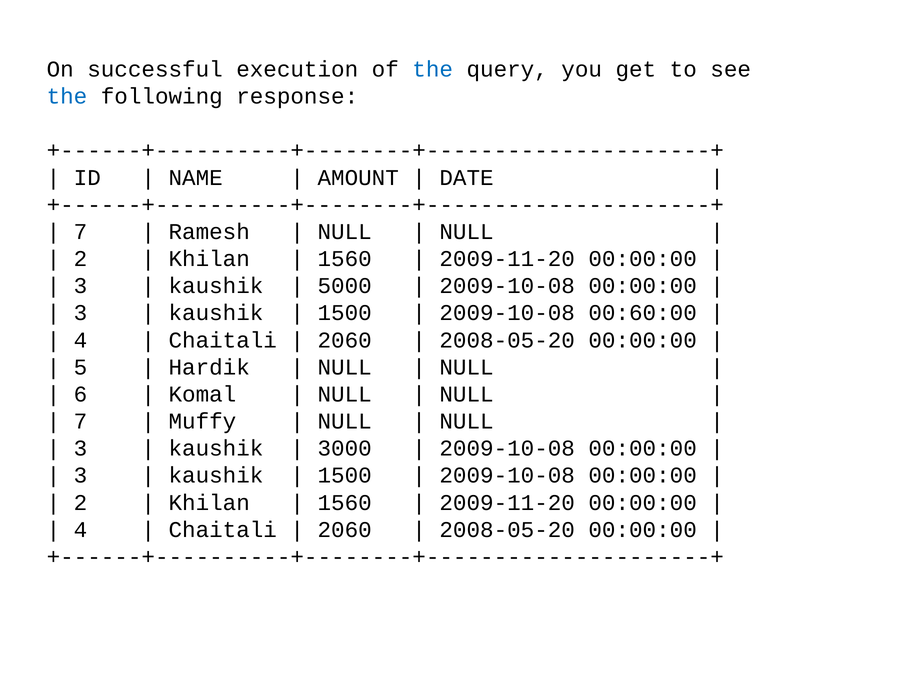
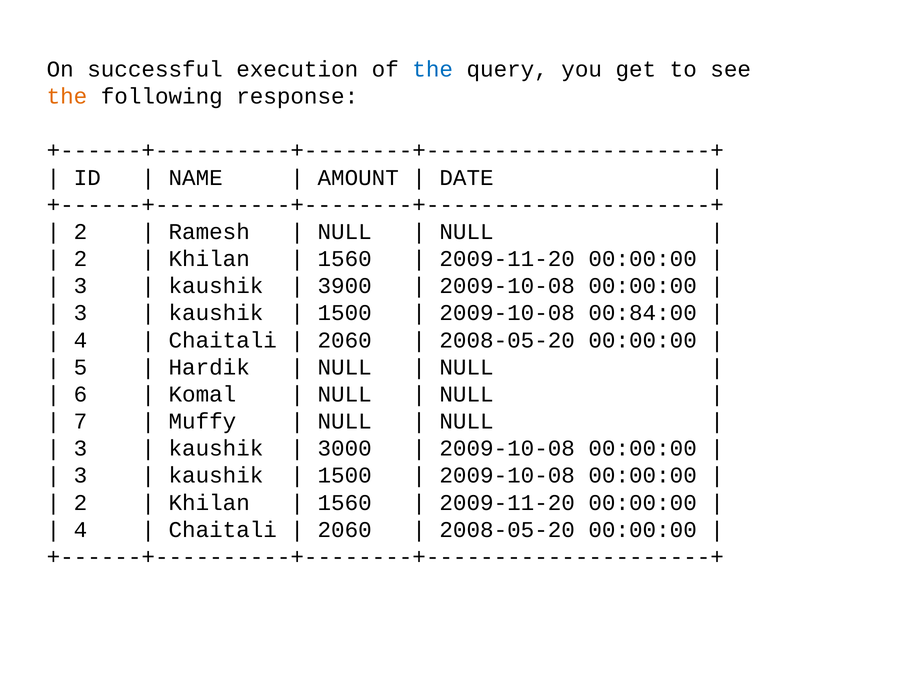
the colour: blue -> orange (67, 96)
7: 7 -> 2 (81, 232)
5000: 5000 -> 3900 (345, 286)
00:60:00: 00:60:00 -> 00:84:00 (643, 313)
